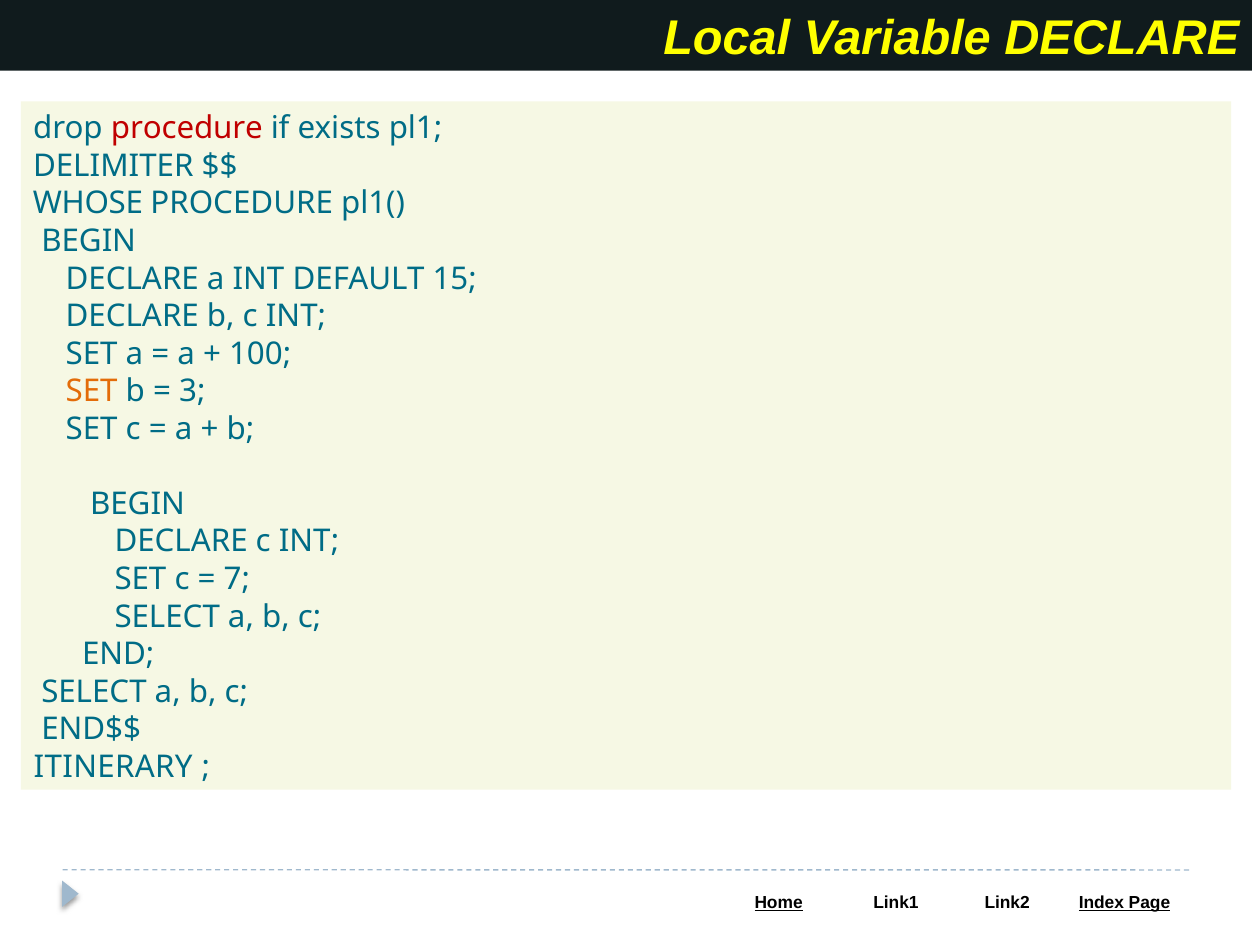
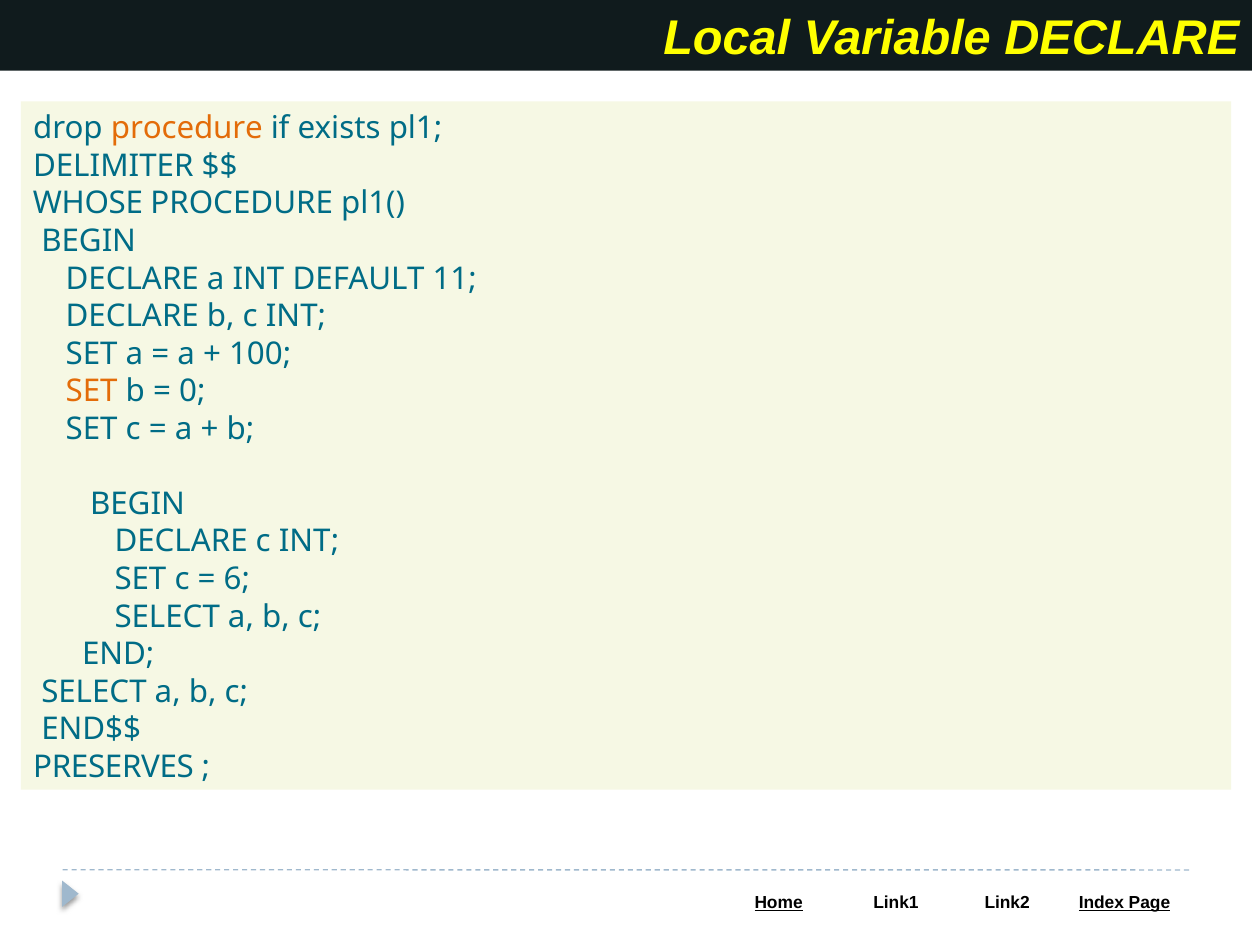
procedure colour: red -> orange (187, 128)
15: 15 -> 11 (455, 279)
3: 3 -> 0 (192, 391)
7: 7 -> 6 (237, 579)
ITINERARY: ITINERARY -> PRESERVES (114, 767)
